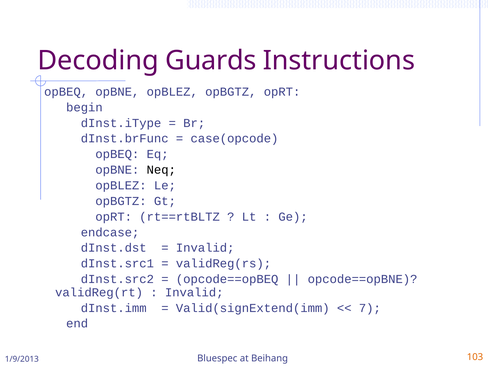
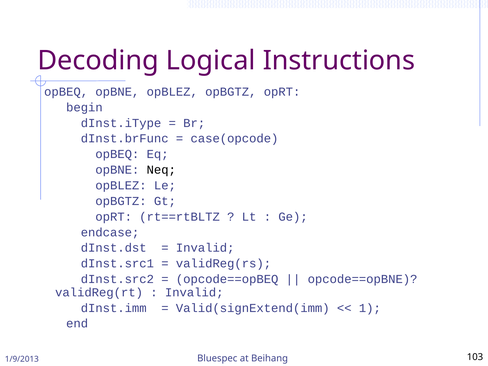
Guards: Guards -> Logical (211, 60)
7: 7 -> 1 (370, 308)
103 colour: orange -> black (475, 357)
